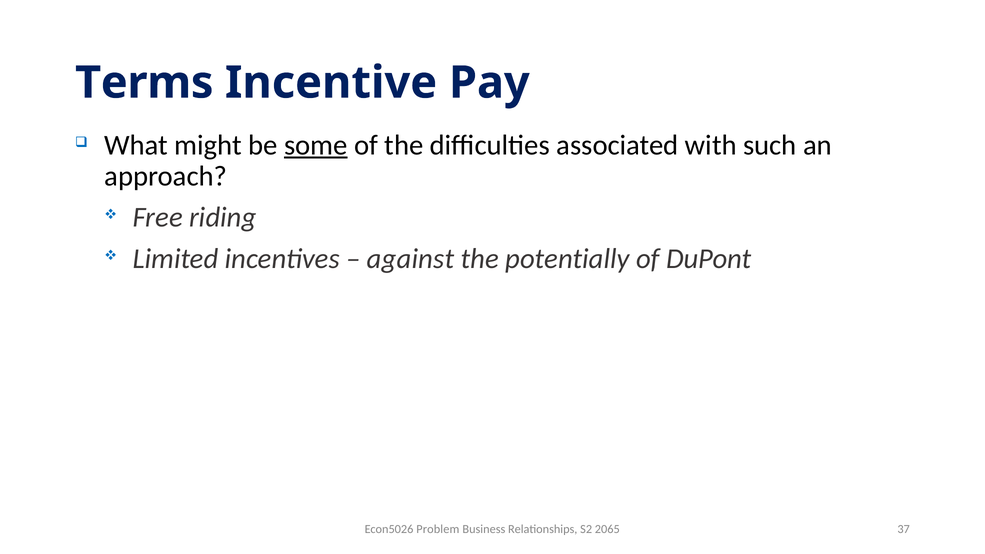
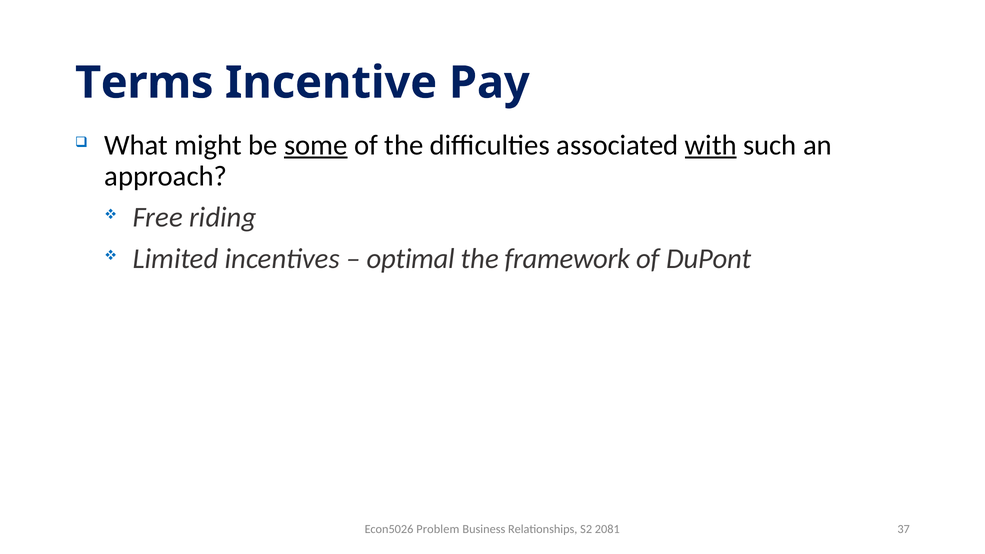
with underline: none -> present (711, 145)
against: against -> optimal (411, 259)
potentially: potentially -> framework (568, 259)
2065: 2065 -> 2081 (607, 529)
